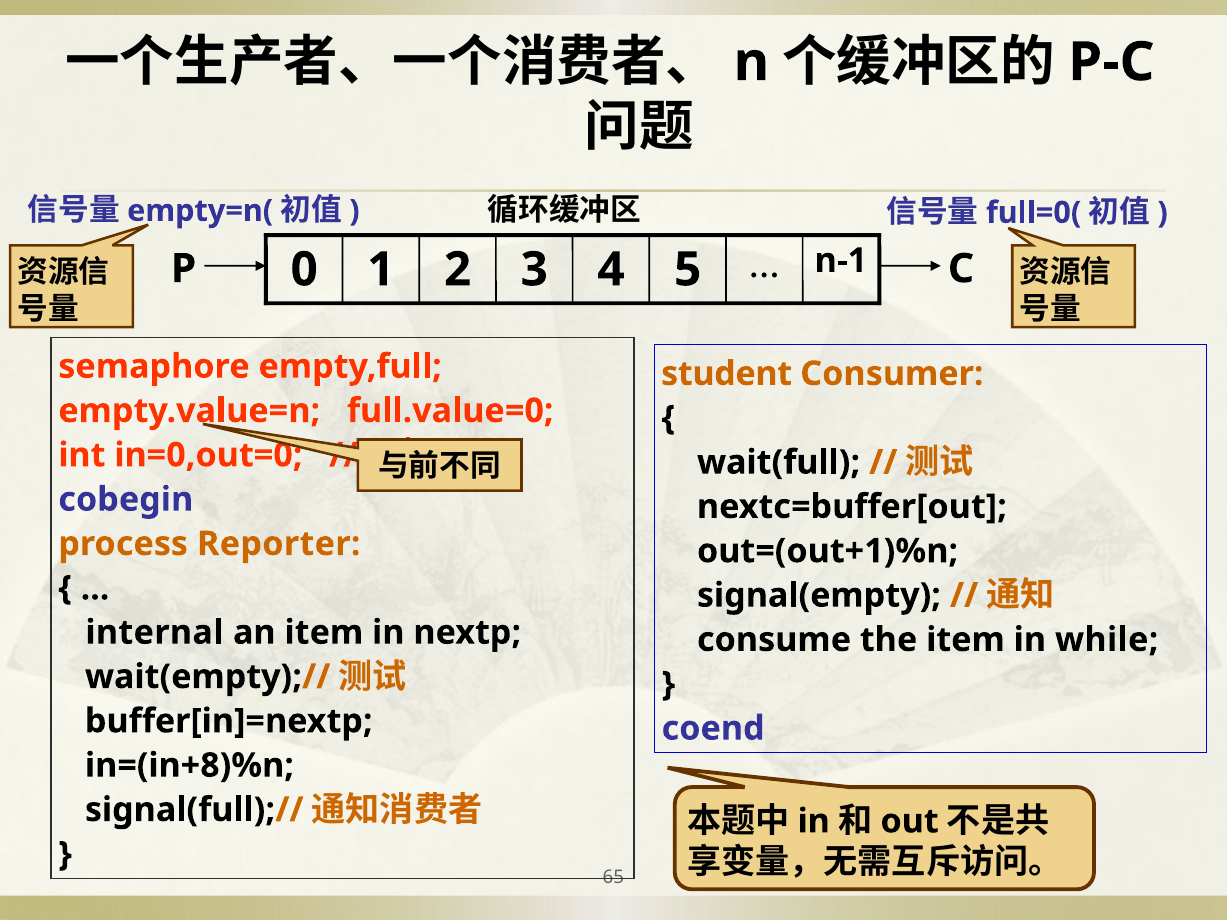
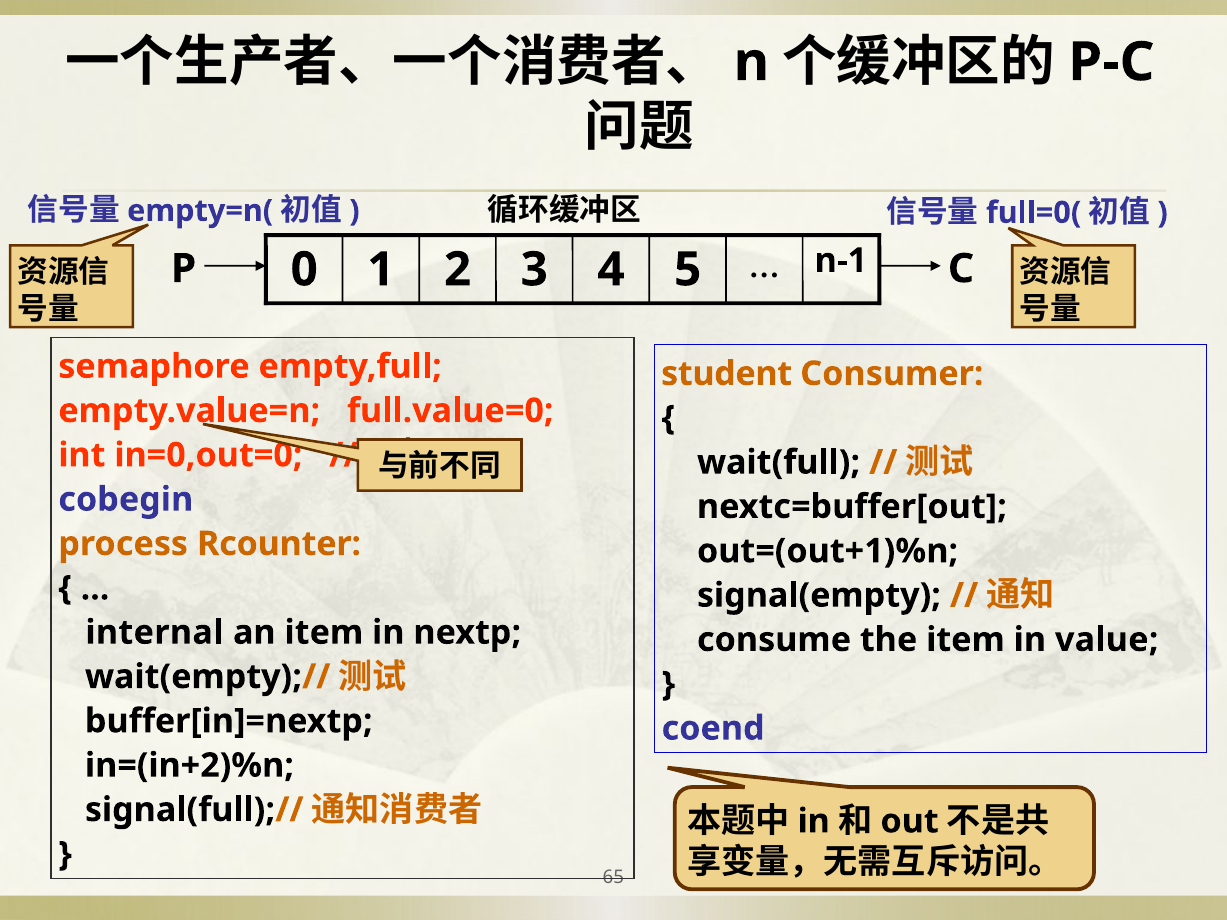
Reporter: Reporter -> Rcounter (279, 544)
while: while -> value (1107, 640)
in=(in+8)%n: in=(in+8)%n -> in=(in+2)%n (189, 766)
